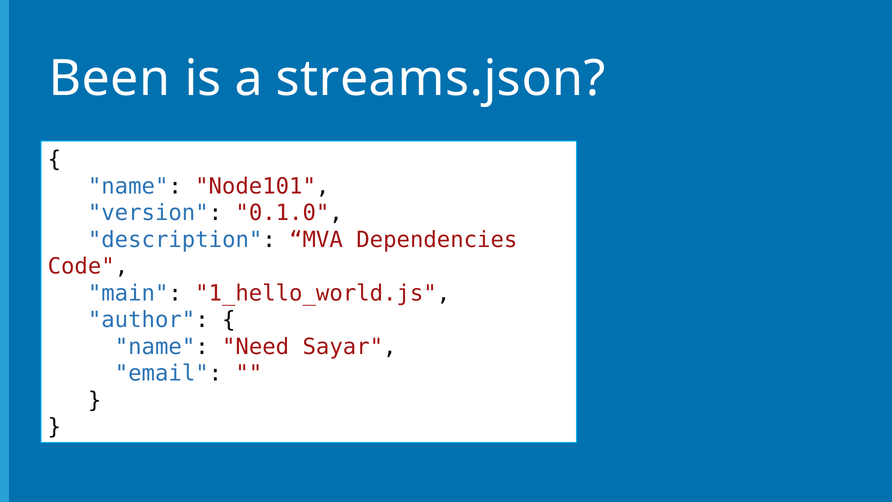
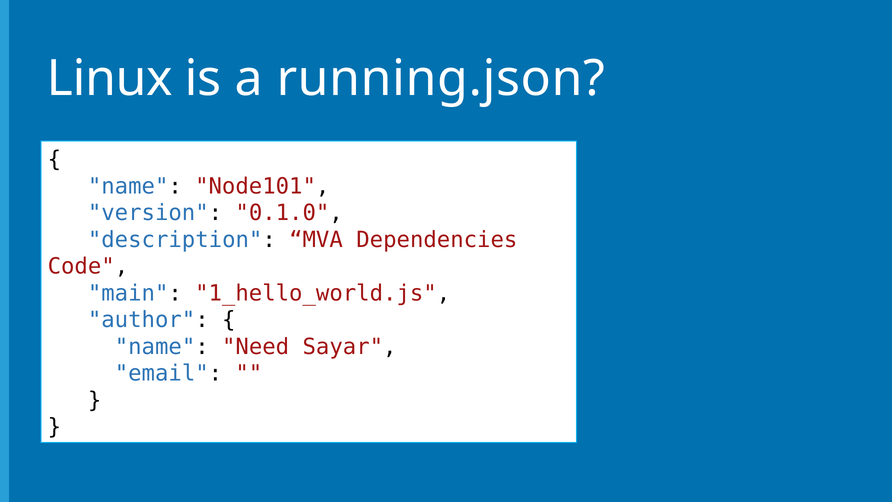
Been: Been -> Linux (110, 79)
streams.json: streams.json -> running.json (441, 79)
